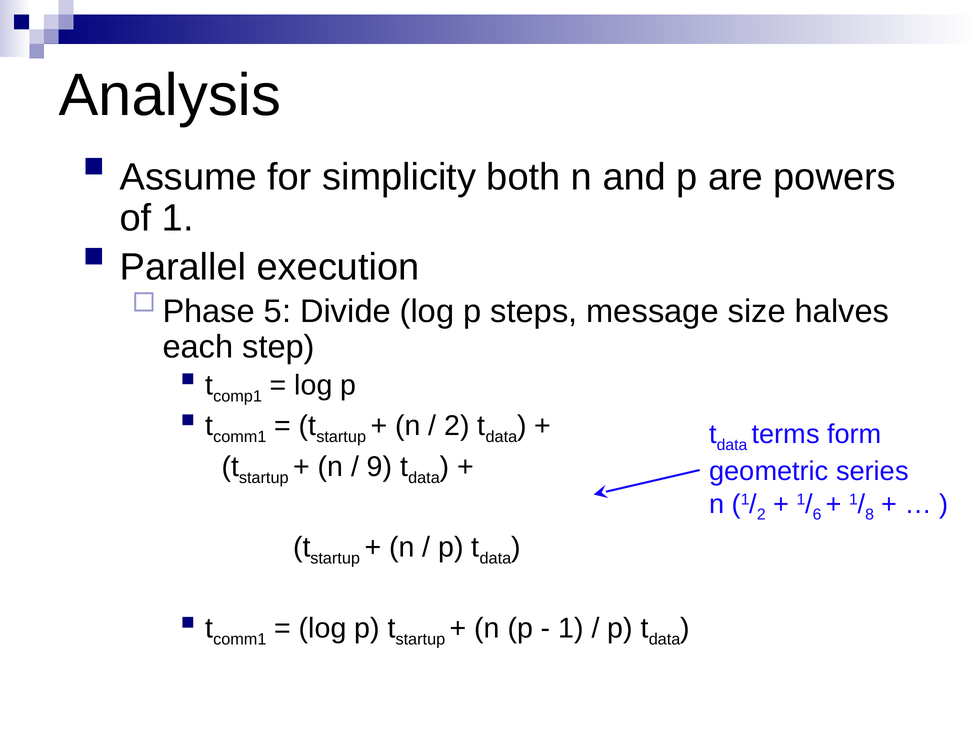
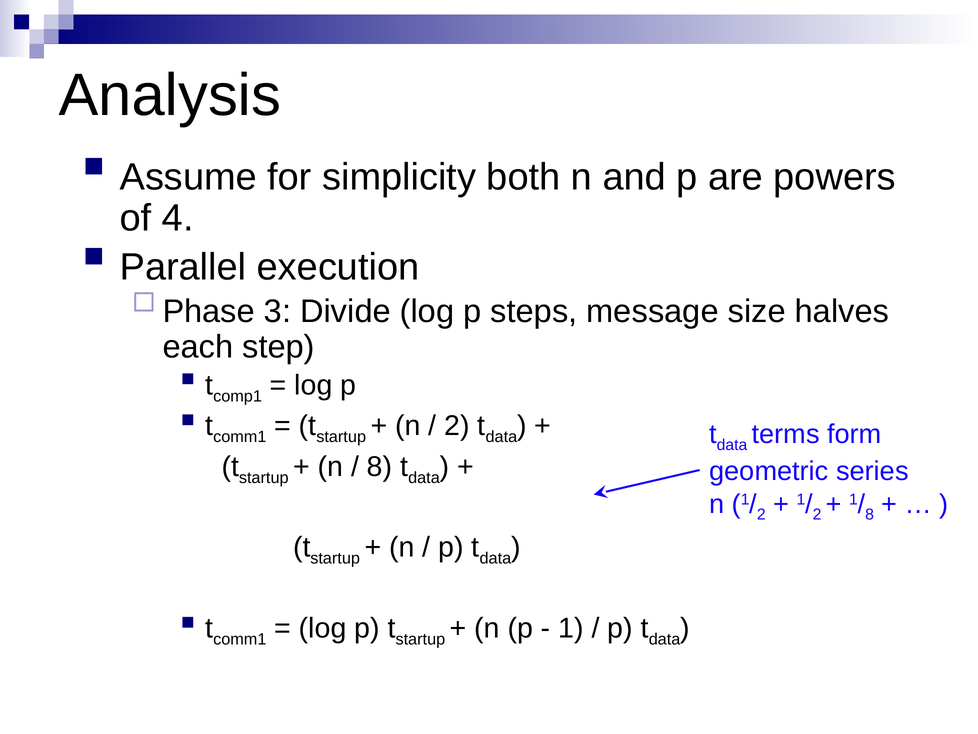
of 1: 1 -> 4 (178, 218)
5: 5 -> 3 (278, 311)
9: 9 -> 8 (379, 466)
6: 6 -> 2 (817, 514)
